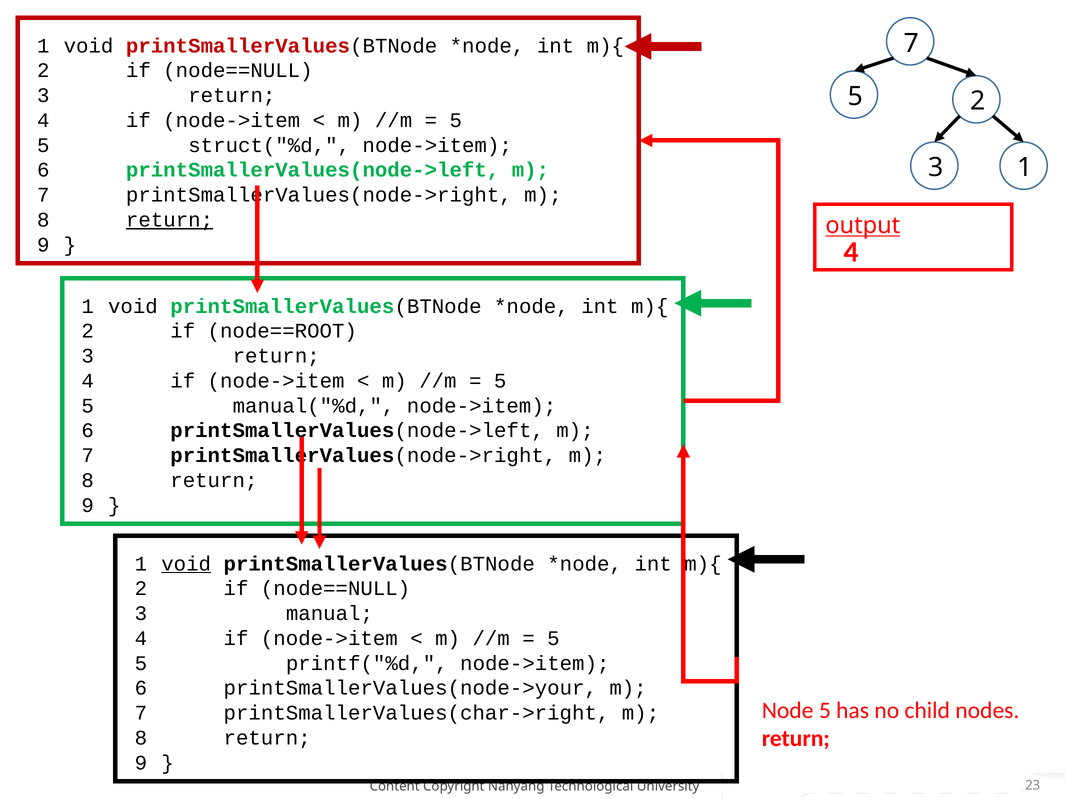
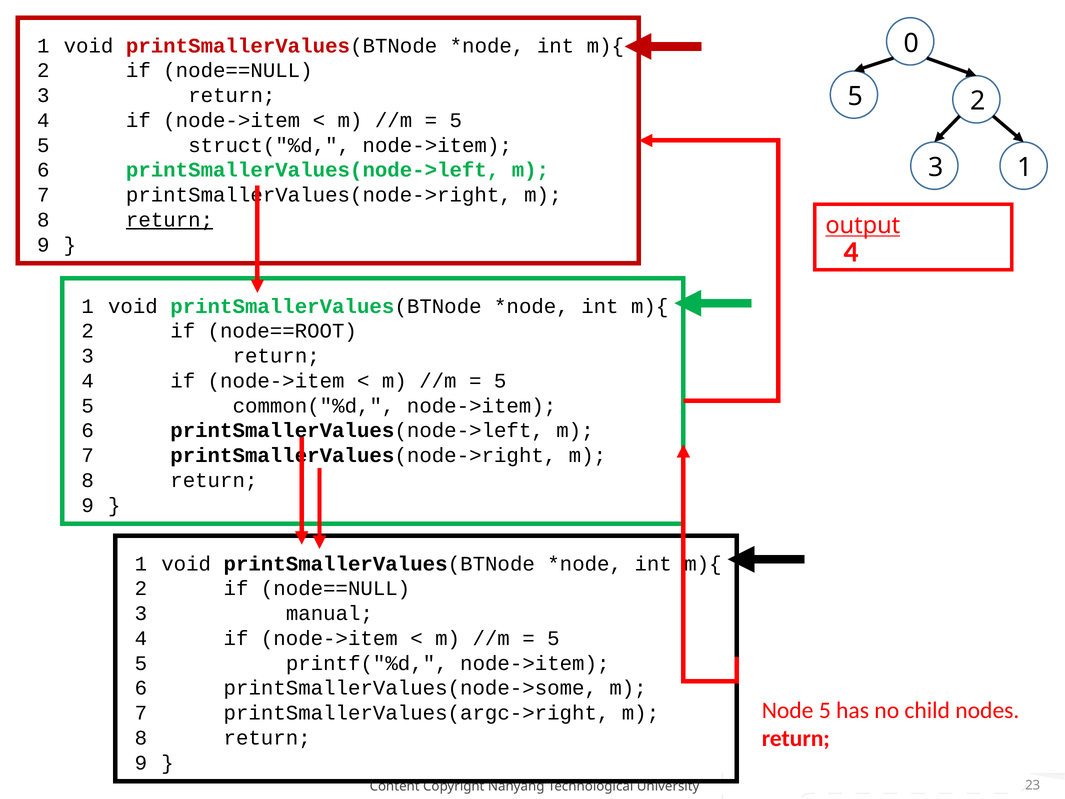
7: 7 -> 0 (912, 43)
manual("%d: manual("%d -> common("%d (314, 406)
void underline: present -> none (186, 564)
printSmallerValues(node->your: printSmallerValues(node->your -> printSmallerValues(node->some (410, 688)
printSmallerValues(char->right: printSmallerValues(char->right -> printSmallerValues(argc->right (416, 713)
